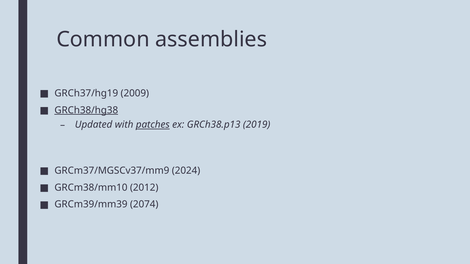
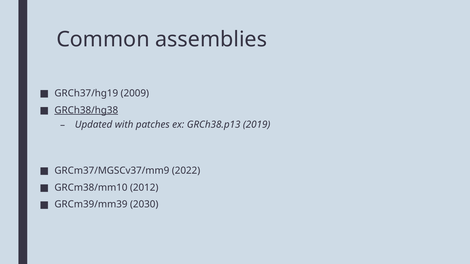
patches underline: present -> none (153, 125)
2024: 2024 -> 2022 (186, 171)
2074: 2074 -> 2030 (144, 205)
